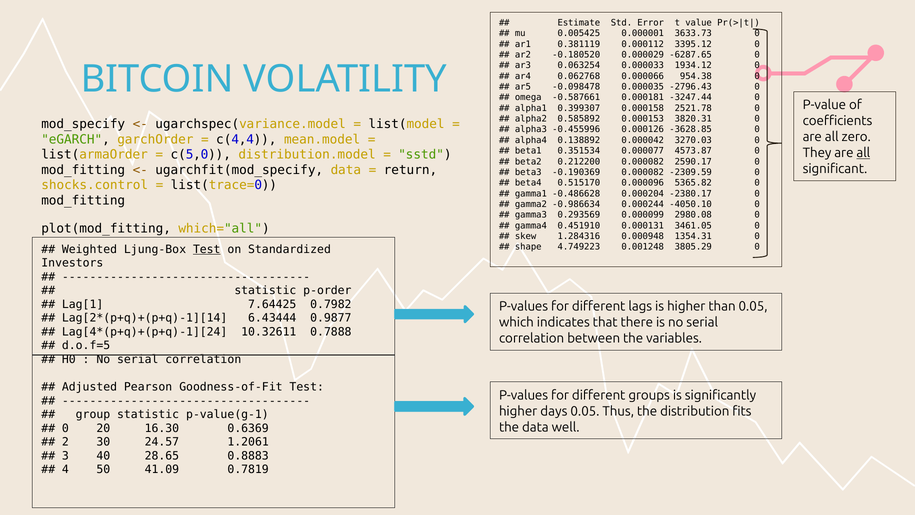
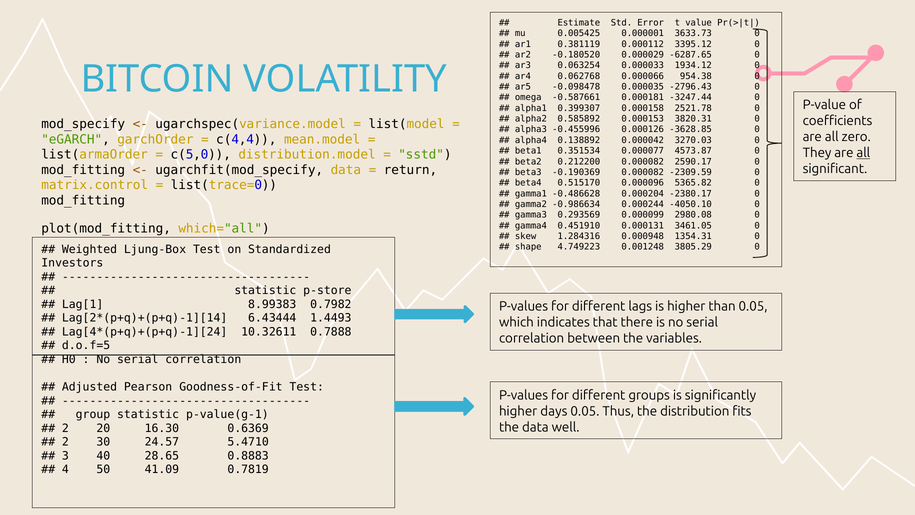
shocks.control: shocks.control -> matrix.control (95, 185)
Test underline: present -> none (207, 249)
p-order: p-order -> p-store (327, 290)
7.64425: 7.64425 -> 8.99383 (272, 304)
0.9877: 0.9877 -> 1.4493 (331, 318)
0: 0 -> 2 (65, 428)
1.2061: 1.2061 -> 5.4710 (248, 442)
